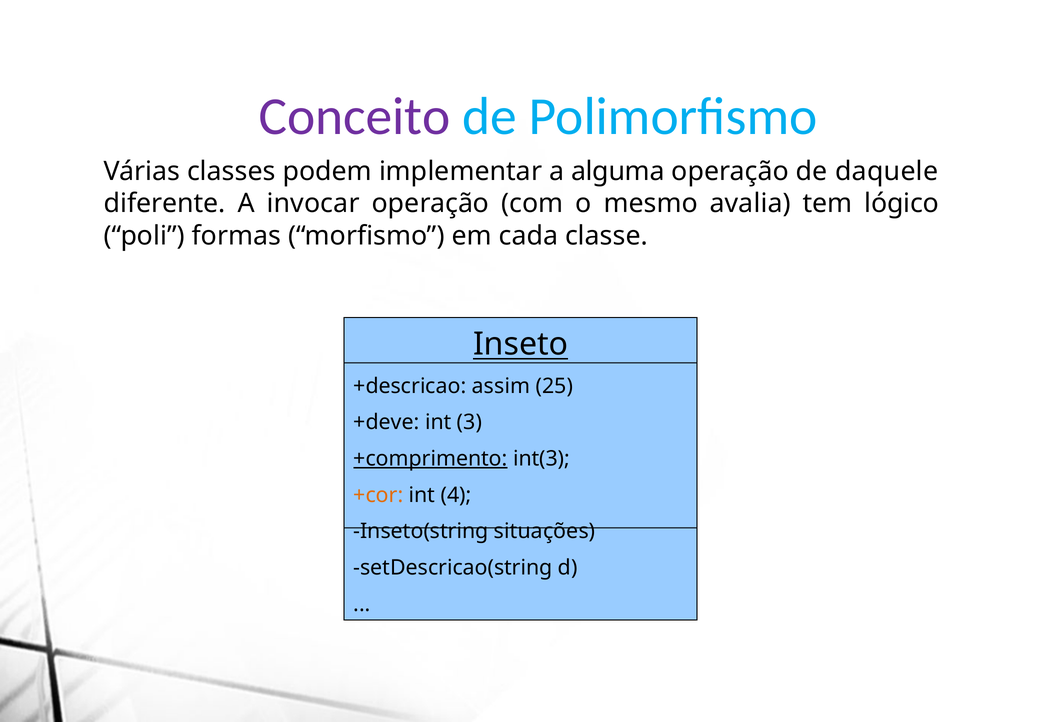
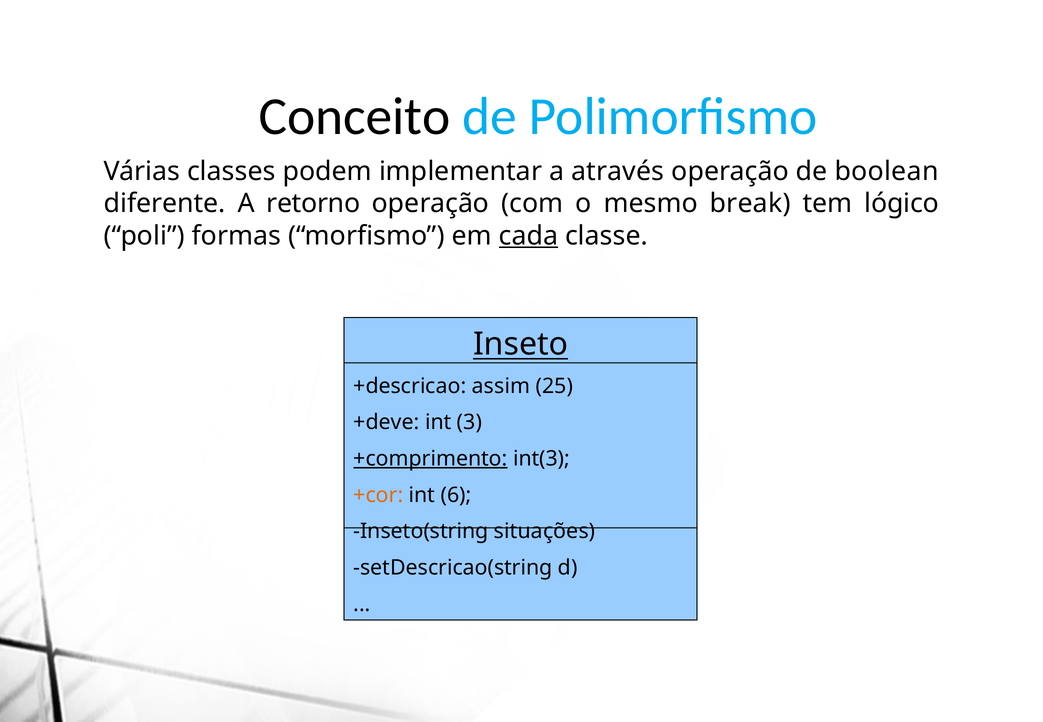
Conceito colour: purple -> black (355, 117)
alguma: alguma -> através (618, 172)
daquele: daquele -> boolean (887, 172)
invocar: invocar -> retorno (313, 204)
avalia: avalia -> break (750, 204)
cada underline: none -> present (528, 236)
4: 4 -> 6 (456, 495)
